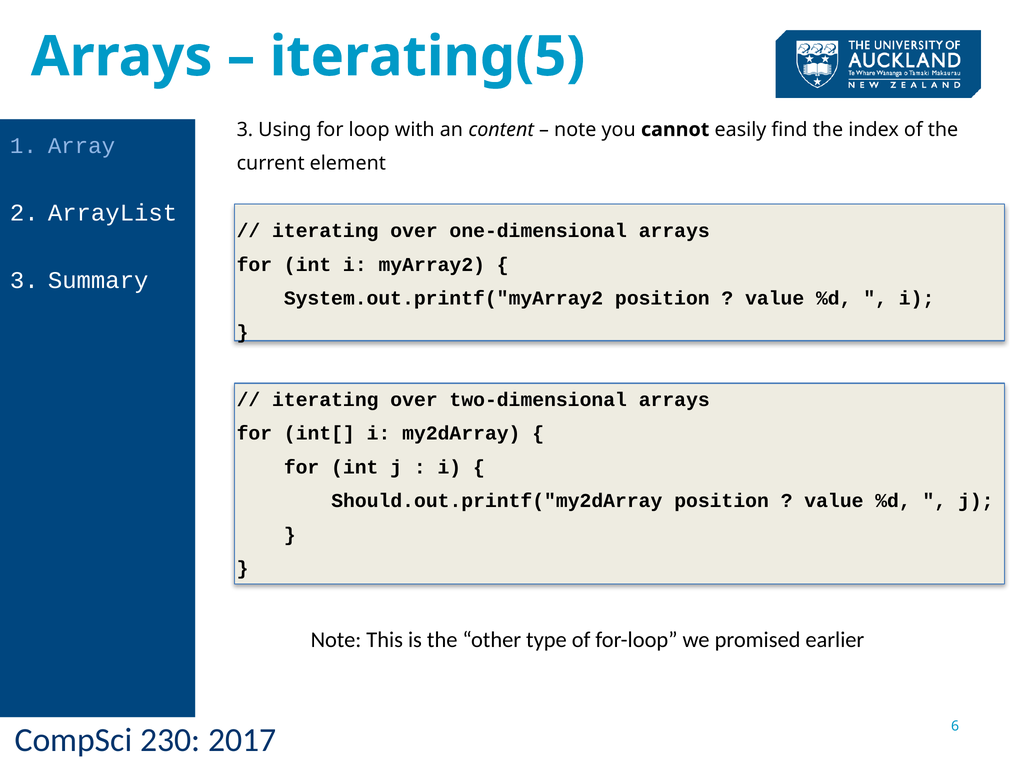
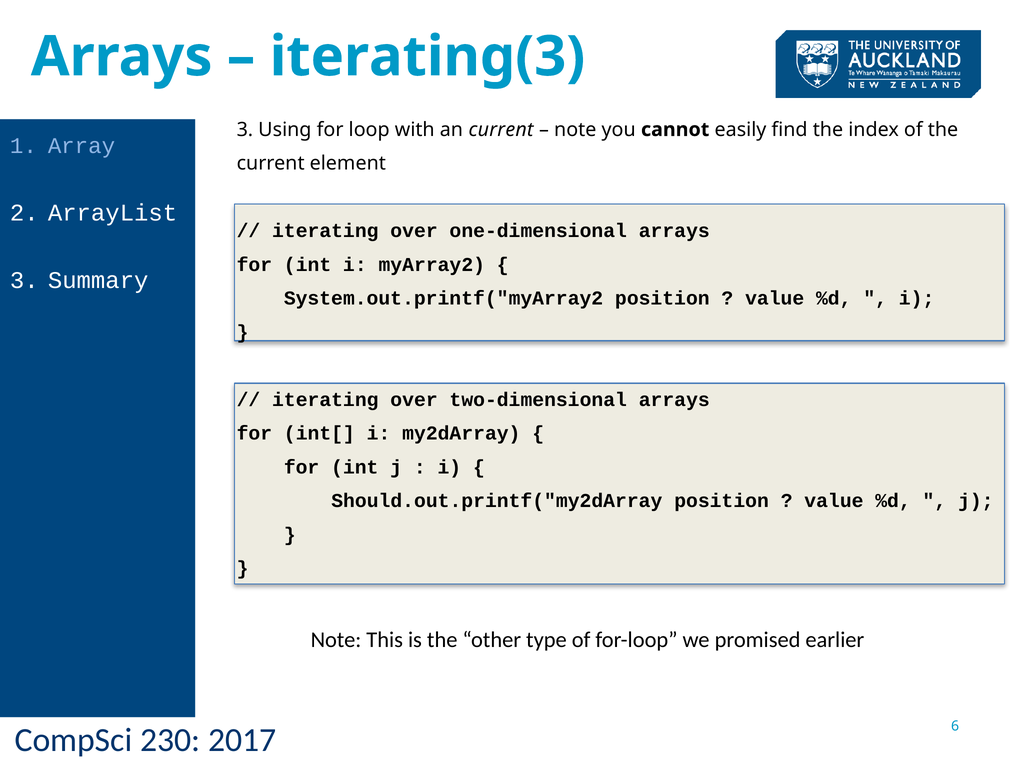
iterating(5: iterating(5 -> iterating(3 (427, 57)
an content: content -> current (501, 130)
